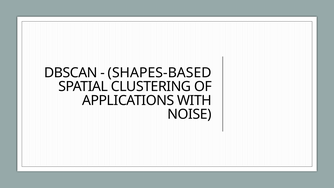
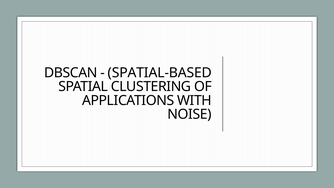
SHAPES-BASED: SHAPES-BASED -> SPATIAL-BASED (160, 73)
